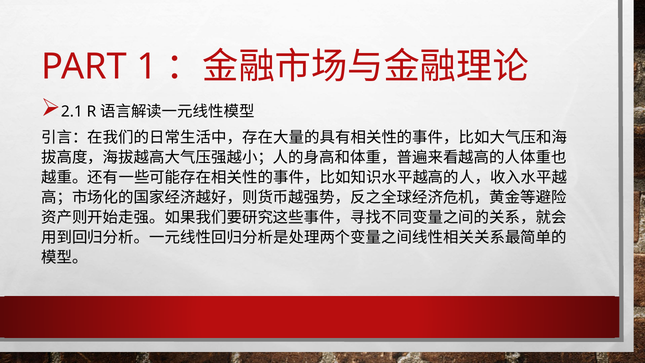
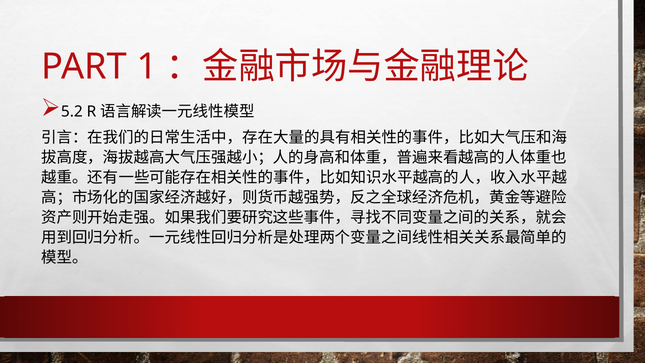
2.1: 2.1 -> 5.2 (72, 111)
